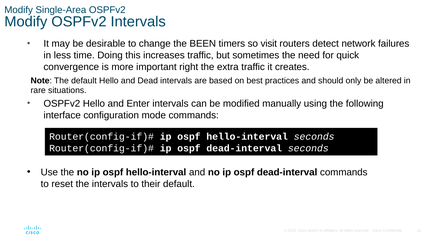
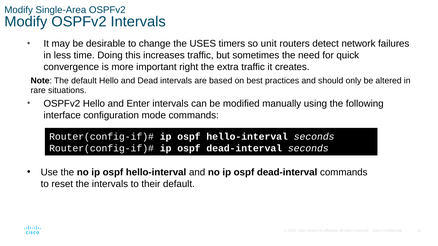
BEEN: BEEN -> USES (203, 44)
visit: visit -> unit (269, 44)
